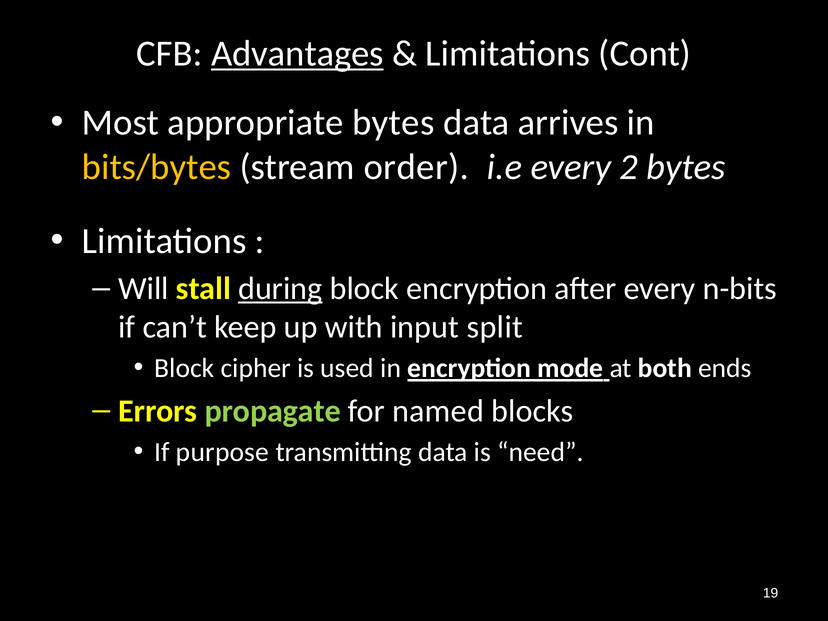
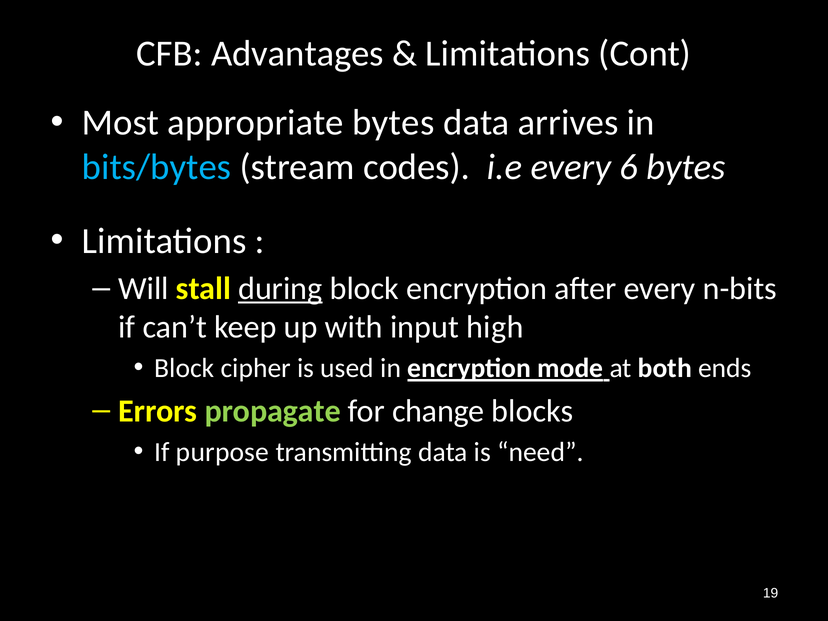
Advantages underline: present -> none (297, 54)
bits/bytes colour: yellow -> light blue (157, 167)
order: order -> codes (417, 167)
2: 2 -> 6 (629, 167)
split: split -> high (495, 327)
named: named -> change (438, 411)
